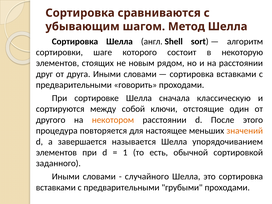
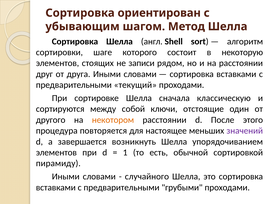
сравниваются: сравниваются -> ориентирован (159, 13)
новым: новым -> записи (142, 63)
говорить: говорить -> текущий (135, 85)
значений colour: orange -> purple (245, 131)
называется: называется -> возникнуть (134, 142)
заданного: заданного -> пирамиду (58, 163)
